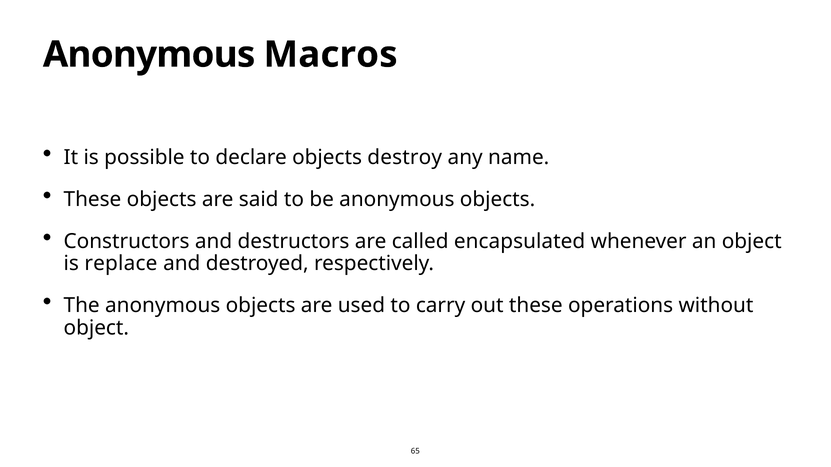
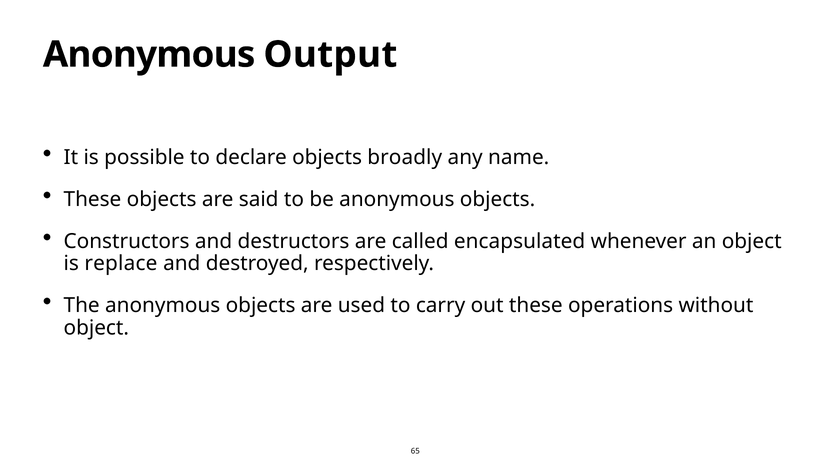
Macros: Macros -> Output (330, 55)
destroy: destroy -> broadly (405, 158)
